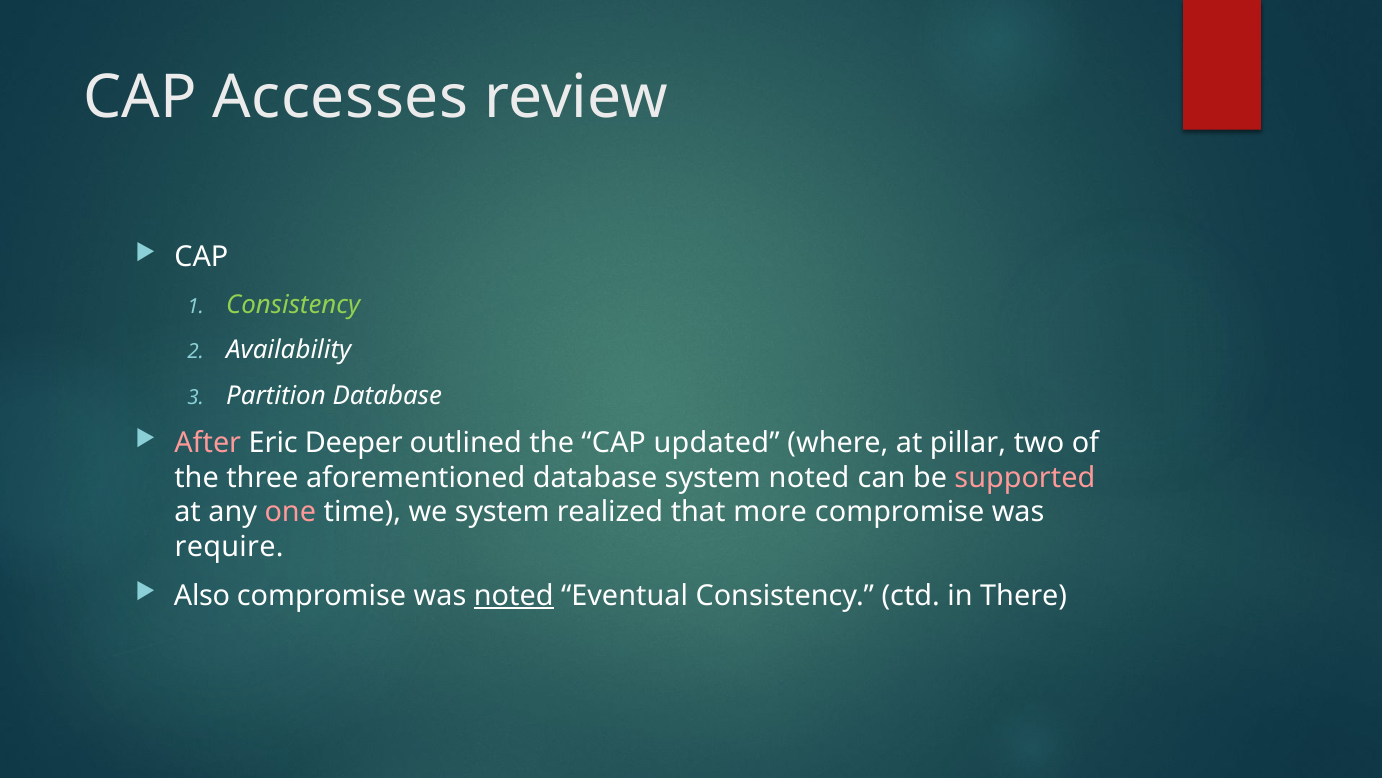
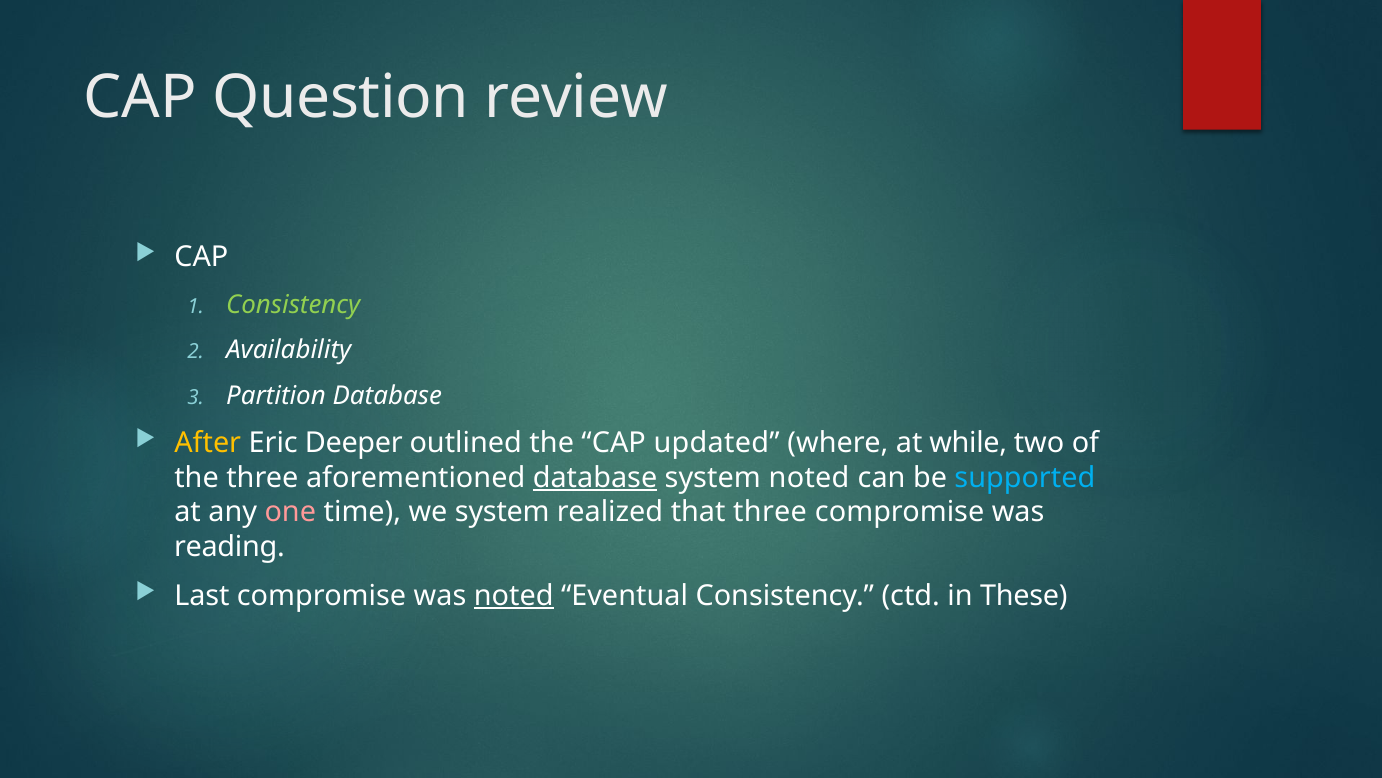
Accesses: Accesses -> Question (341, 97)
After colour: pink -> yellow (208, 443)
pillar: pillar -> while (968, 443)
database underline: none -> present (595, 477)
supported colour: pink -> light blue (1025, 477)
that more: more -> three (770, 512)
require: require -> reading (229, 546)
Also: Also -> Last (202, 595)
There: There -> These (1024, 595)
